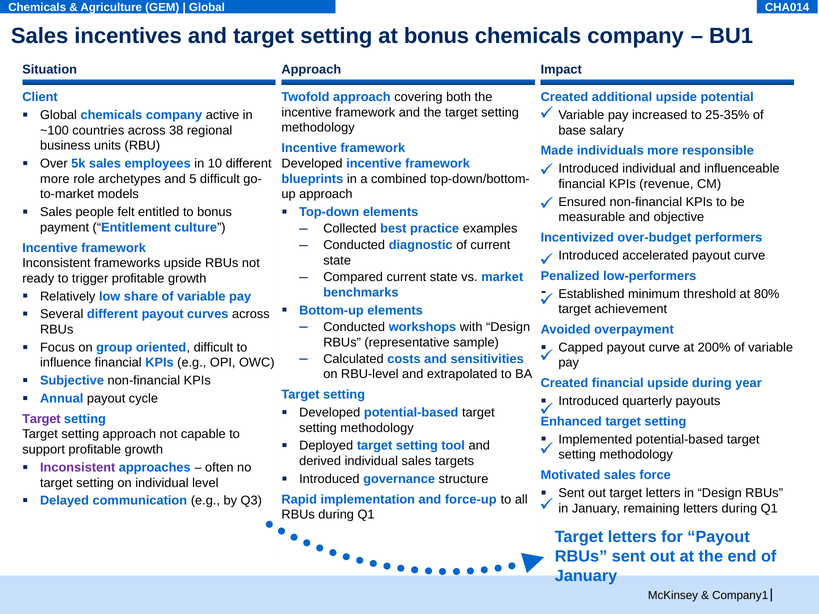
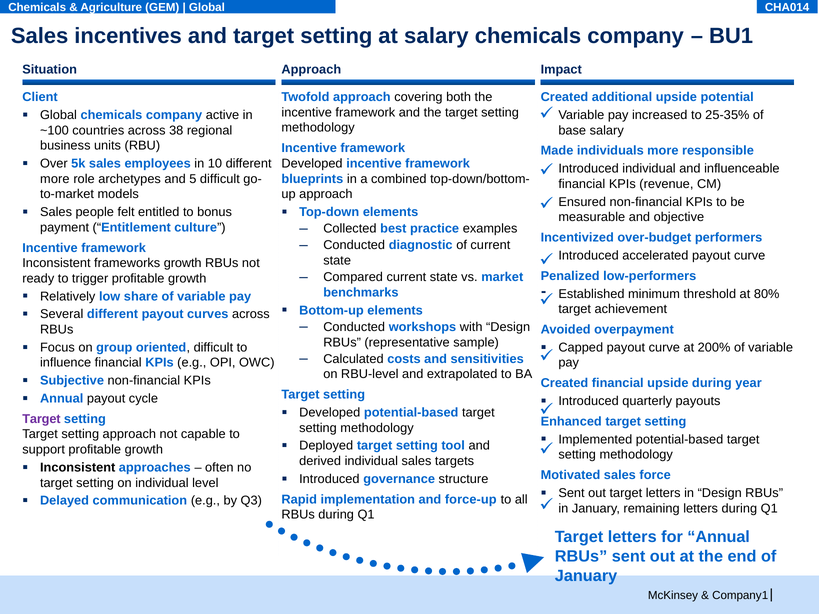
at bonus: bonus -> salary (436, 36)
frameworks upside: upside -> growth (183, 263)
Inconsistent colour: purple -> black (78, 468)
for Payout: Payout -> Annual (719, 537)
